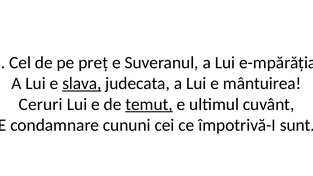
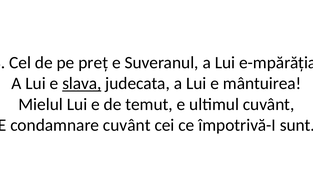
Ceruri: Ceruri -> Mielul (41, 104)
temut underline: present -> none (149, 104)
condamnare cununi: cununi -> cuvânt (127, 125)
